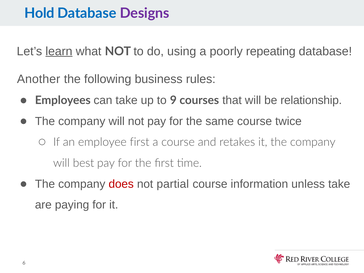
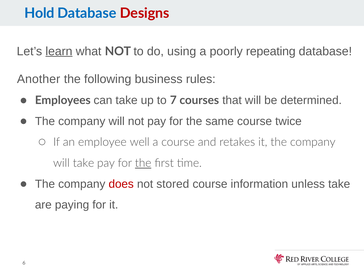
Designs colour: purple -> red (145, 13)
9: 9 -> 7 (173, 100)
relationship: relationship -> determined (311, 100)
employee first: first -> well (140, 142)
will best: best -> take (83, 163)
the underline: none -> present (143, 163)
partial: partial -> stored (173, 184)
